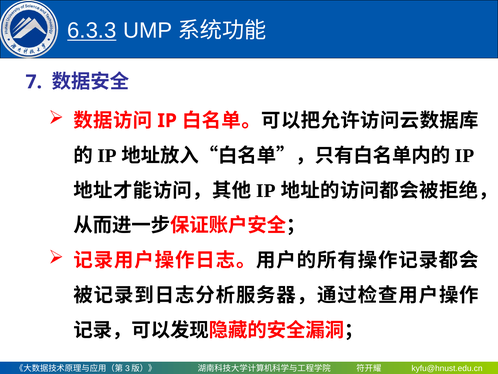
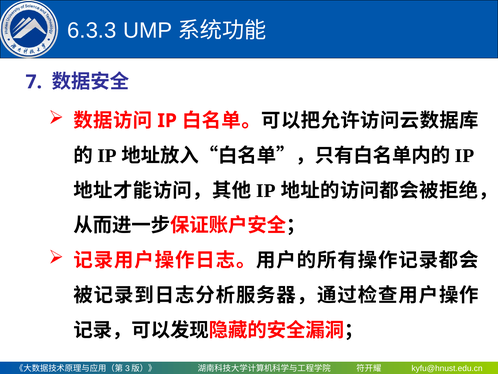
6.3.3 underline: present -> none (92, 31)
